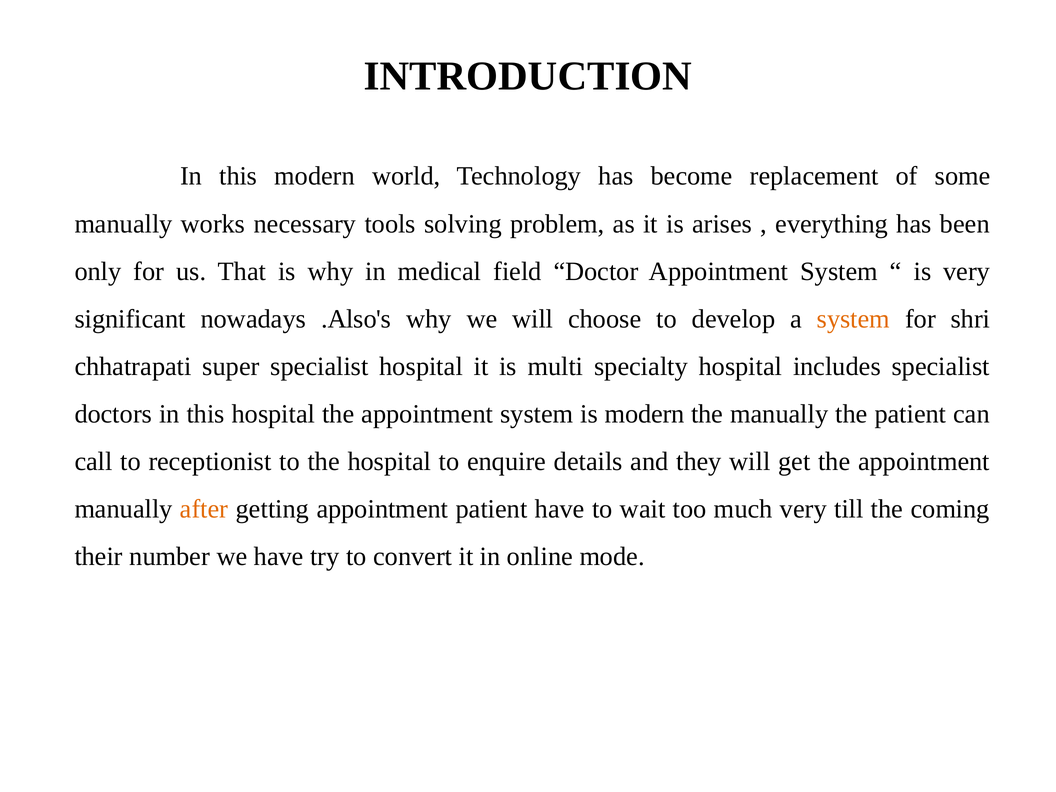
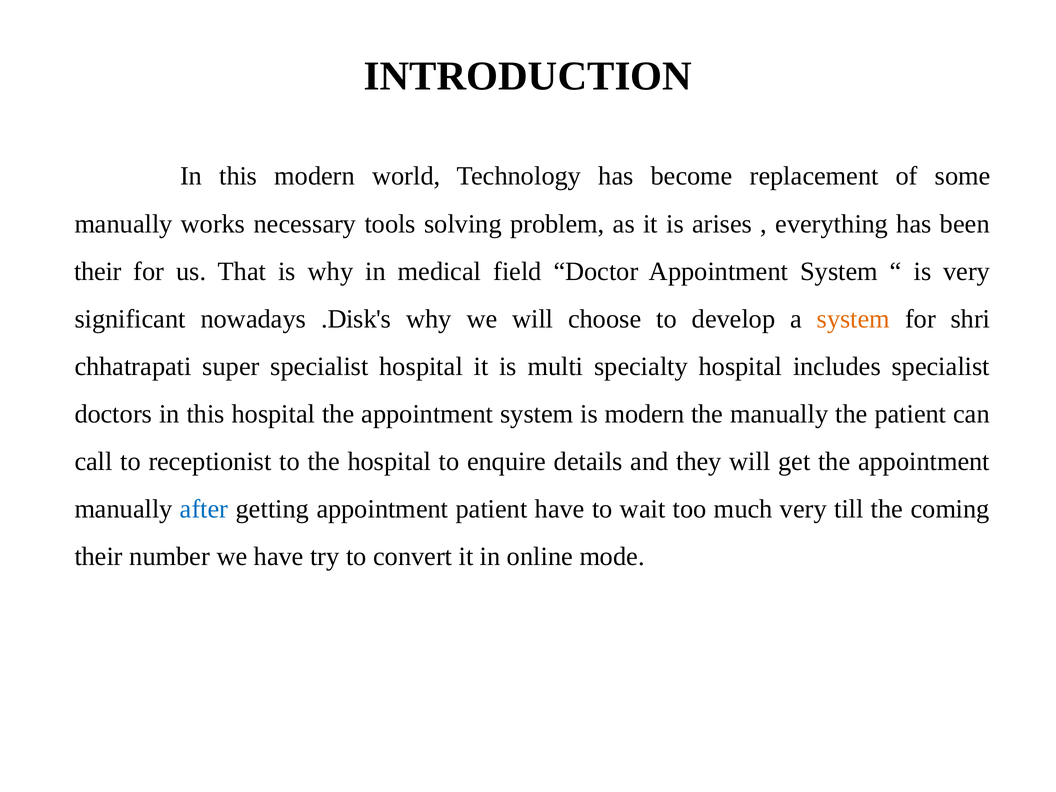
only: only -> their (98, 272)
.Also's: .Also's -> .Disk's (356, 319)
after colour: orange -> blue (204, 509)
